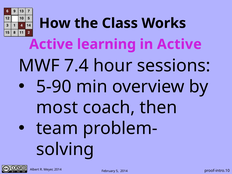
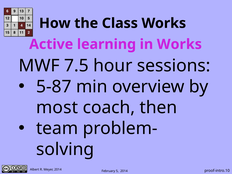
in Active: Active -> Works (179, 44)
7.4: 7.4 -> 7.5 (76, 66)
5-90: 5-90 -> 5-87 (54, 87)
